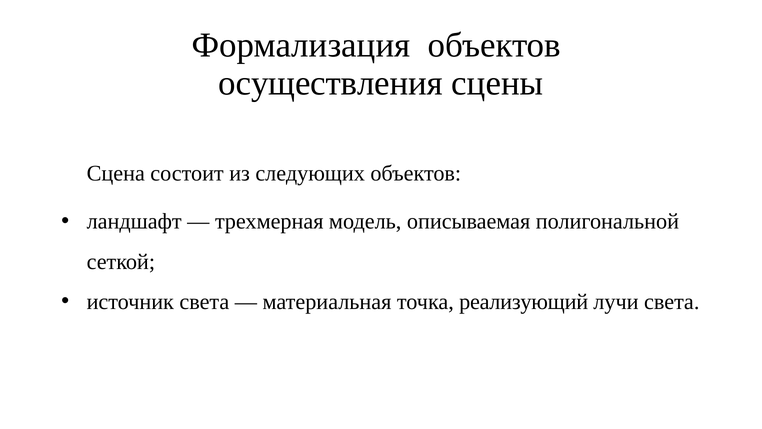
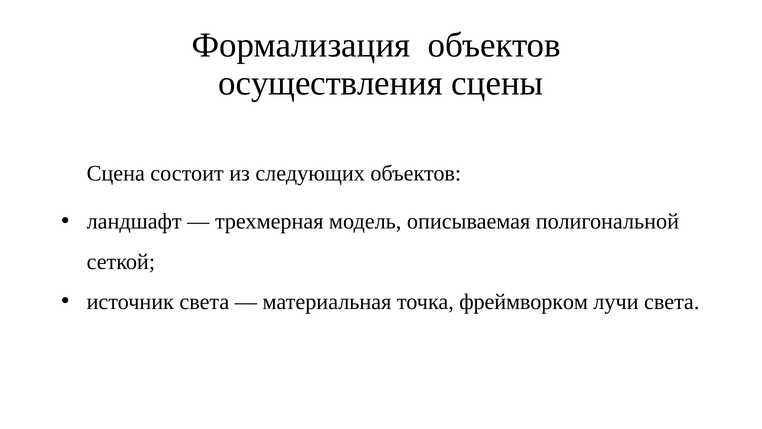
реализующий: реализующий -> фреймворком (524, 301)
